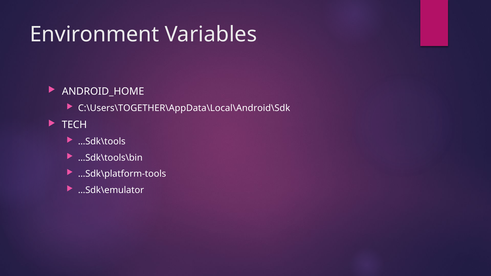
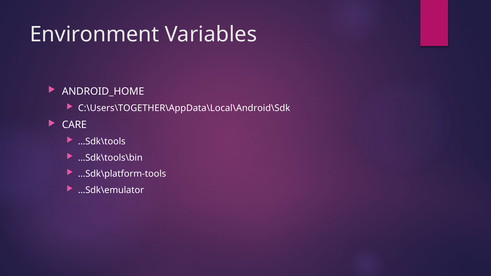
TECH: TECH -> CARE (74, 125)
